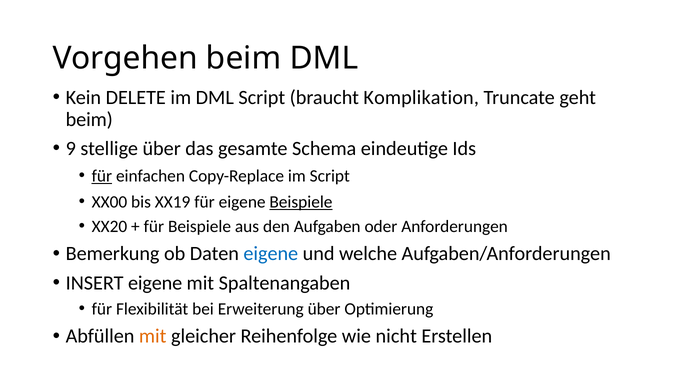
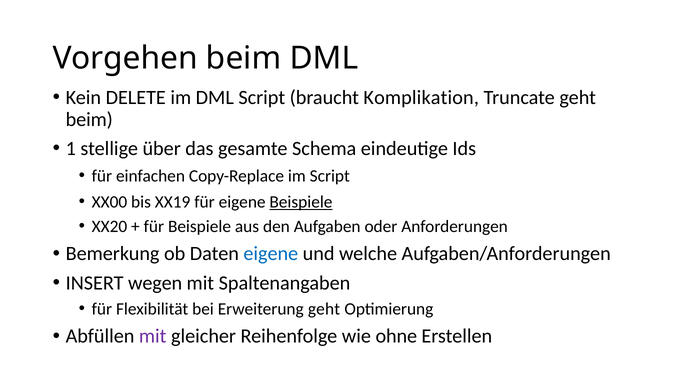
9: 9 -> 1 (71, 148)
für underline: present -> none (102, 176)
INSERT eigene: eigene -> wegen (155, 283)
Erweiterung über: über -> geht (324, 309)
mit colour: orange -> purple (153, 336)
nicht: nicht -> ohne (396, 336)
